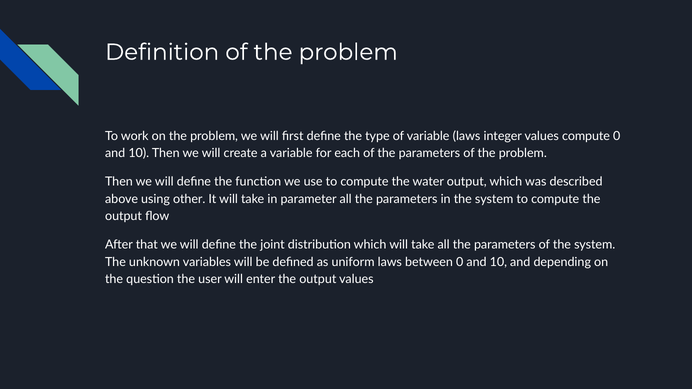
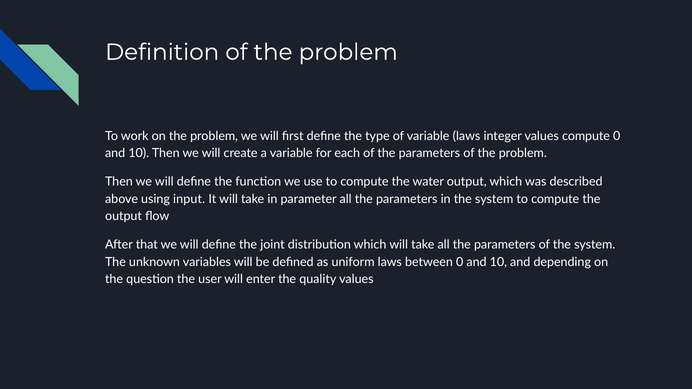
other: other -> input (189, 199)
enter the output: output -> quality (318, 279)
